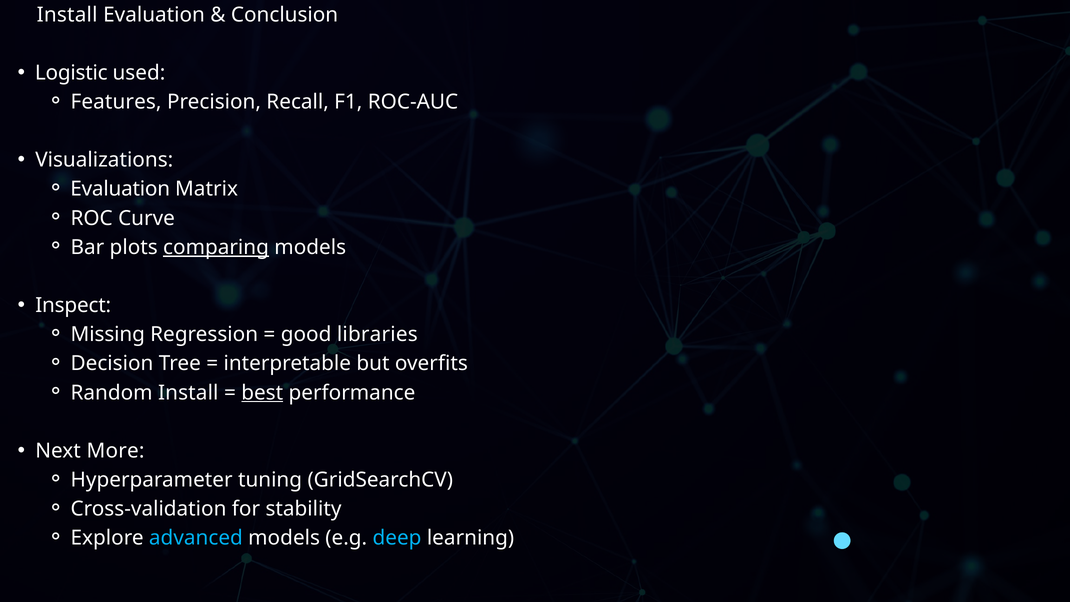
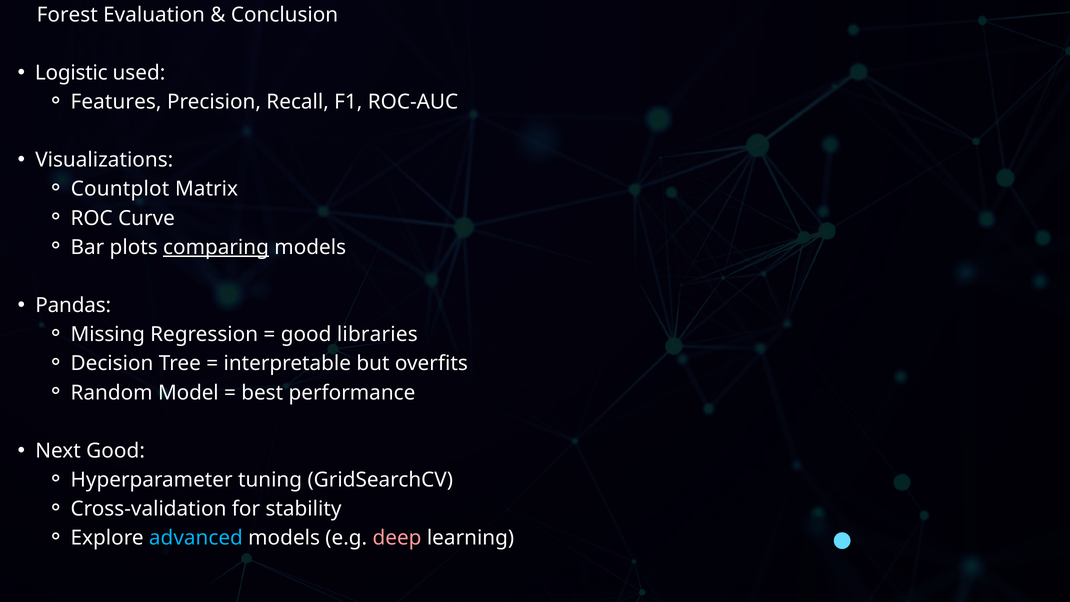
Install: Install -> Forest (67, 15)
Evaluation: Evaluation -> Countplot (120, 189)
Inspect: Inspect -> Pandas (73, 305)
Random Install: Install -> Model (188, 393)
best underline: present -> none (262, 393)
Next More: More -> Good (116, 451)
deep colour: light blue -> pink (397, 538)
